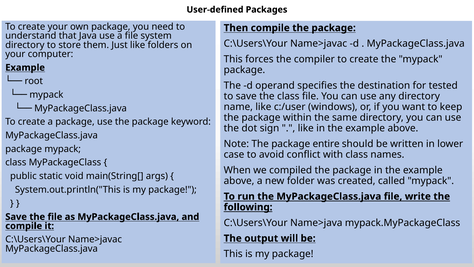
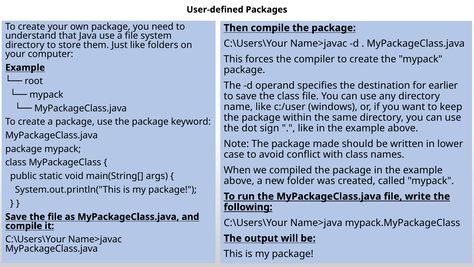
tested: tested -> earlier (443, 85)
entire: entire -> made (326, 144)
